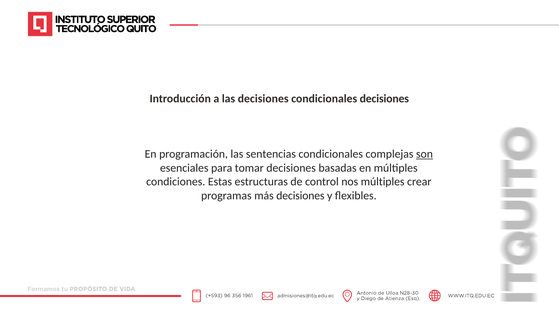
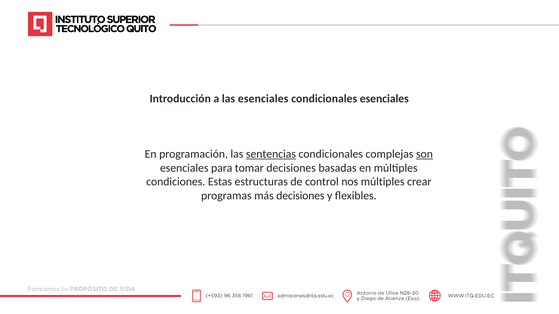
las decisiones: decisiones -> esenciales (263, 99)
condicionales decisiones: decisiones -> esenciales (384, 99)
sentencias underline: none -> present (271, 154)
